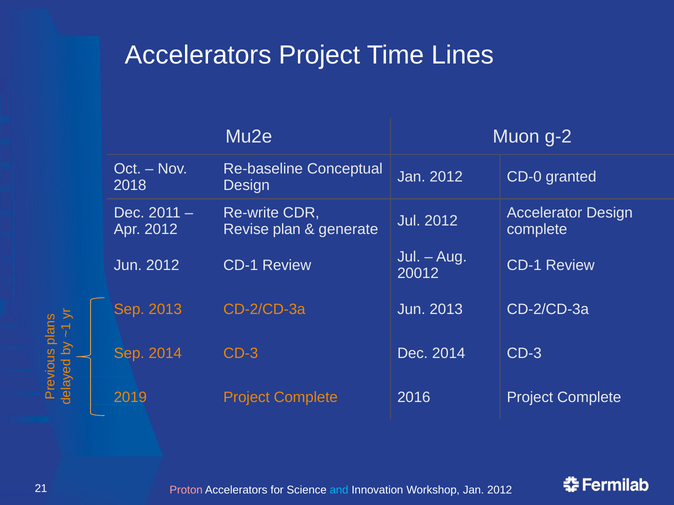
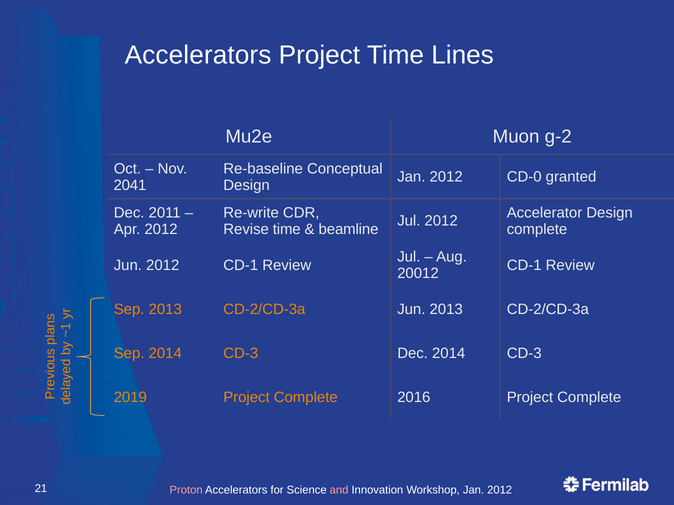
2018: 2018 -> 2041 (130, 185)
Revise plan: plan -> time (287, 230)
generate: generate -> beamline (349, 230)
and colour: light blue -> pink (339, 491)
